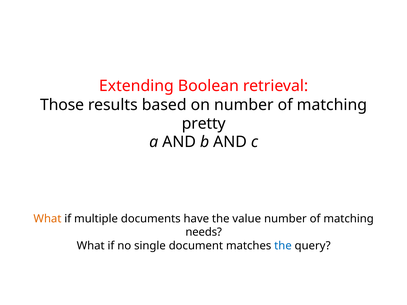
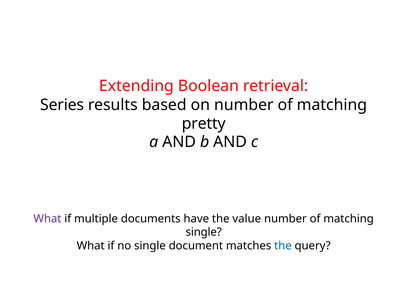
Those: Those -> Series (62, 105)
What colour: orange -> purple (47, 219)
needs: needs -> single (204, 232)
